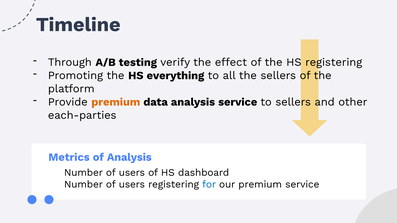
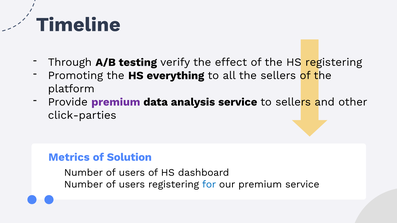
premium colour: orange -> purple (116, 102)
each-parties: each-parties -> click-parties (82, 115)
of Analysis: Analysis -> Solution (129, 157)
